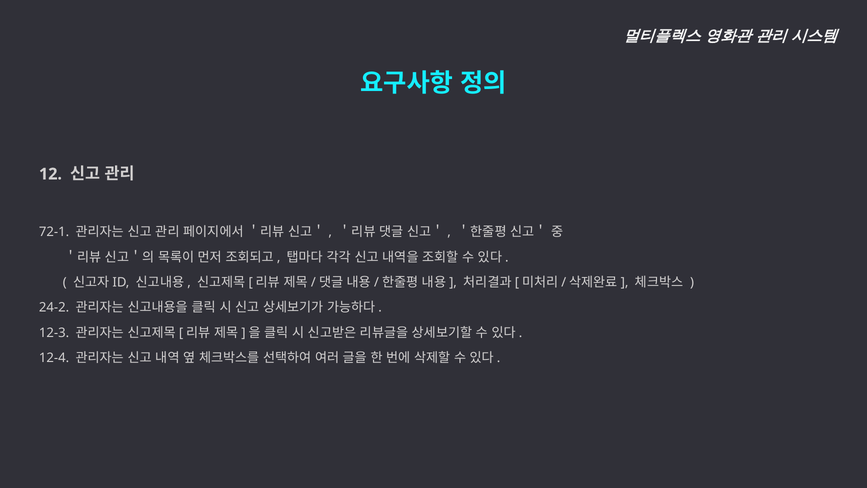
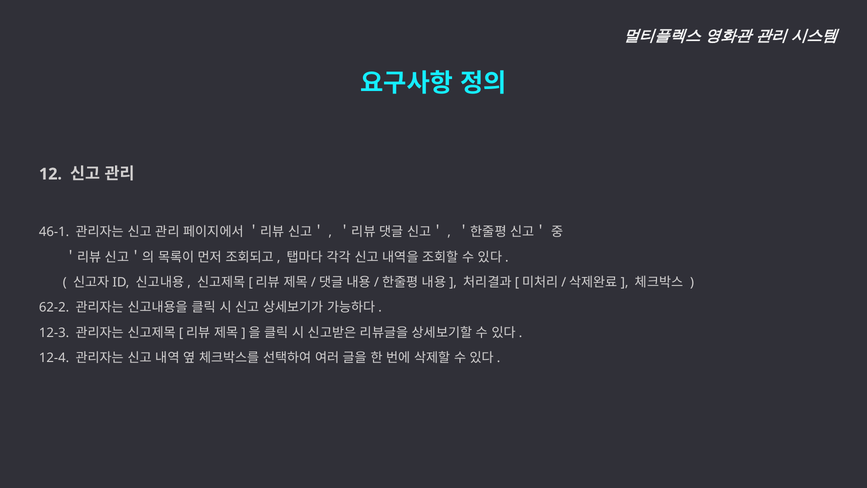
72-1: 72-1 -> 46-1 (54, 232)
24-2: 24-2 -> 62-2 (54, 307)
